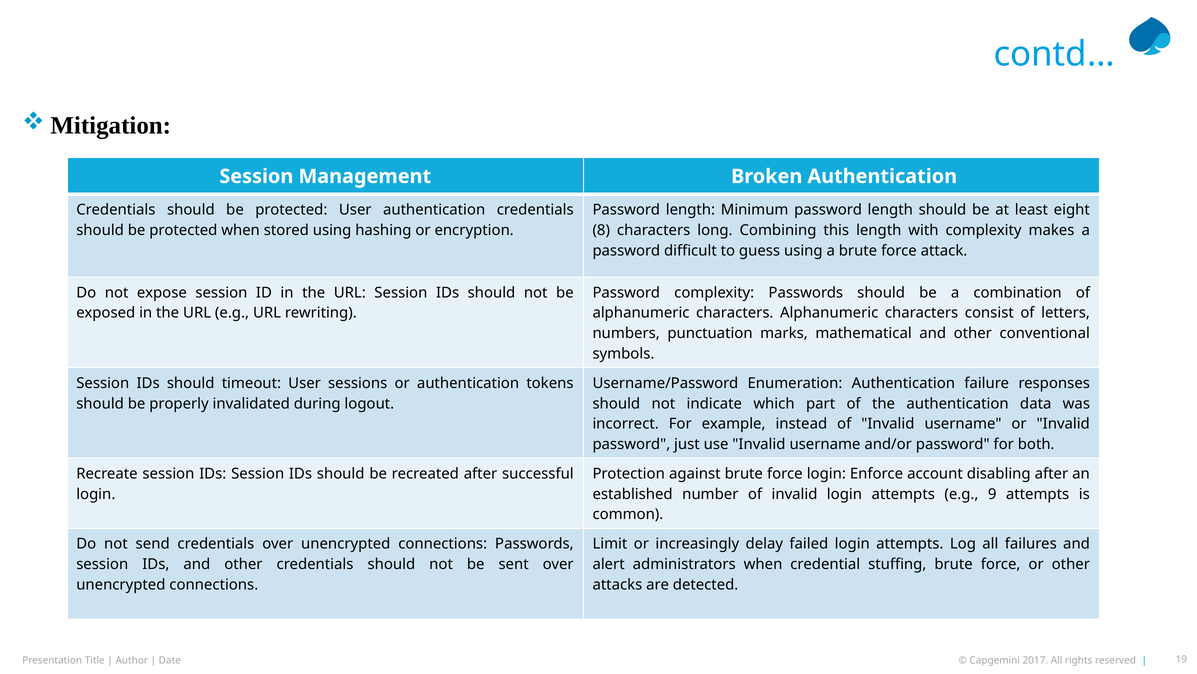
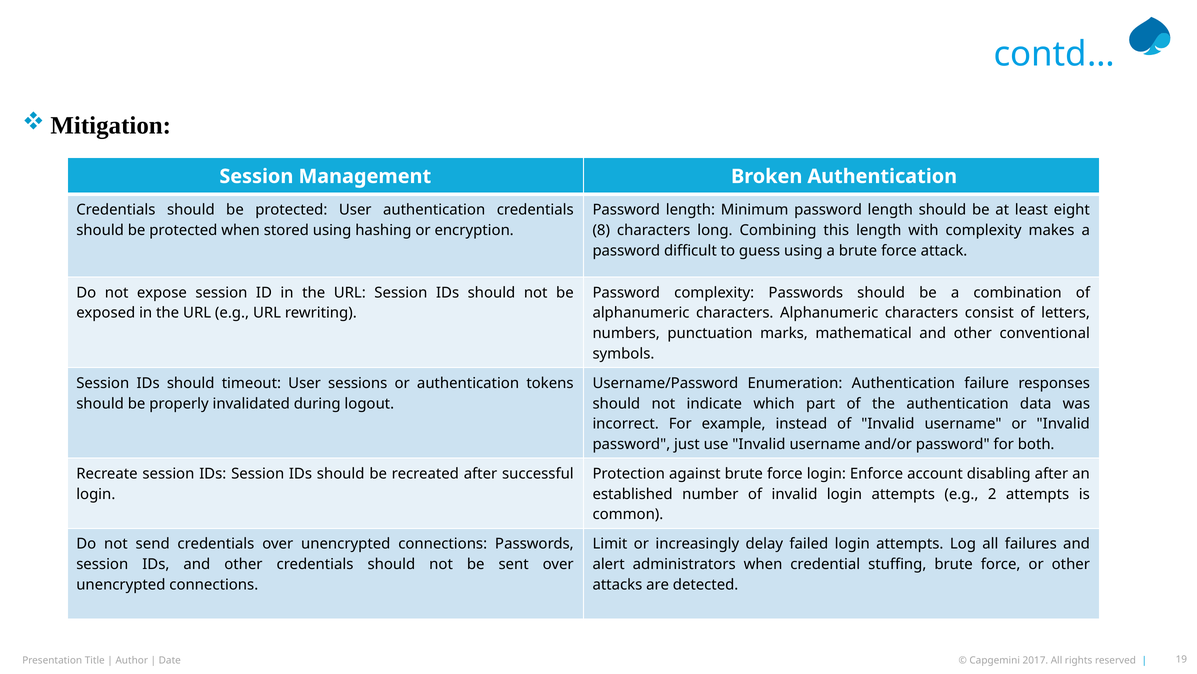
9: 9 -> 2 (992, 494)
